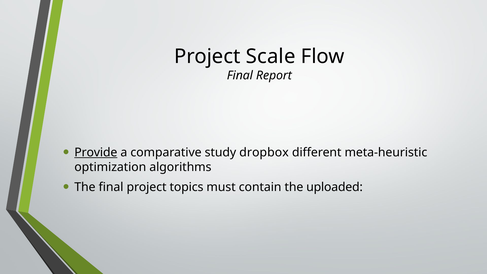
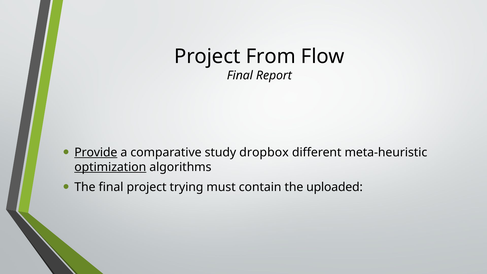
Scale: Scale -> From (271, 57)
optimization underline: none -> present (110, 167)
topics: topics -> trying (187, 187)
